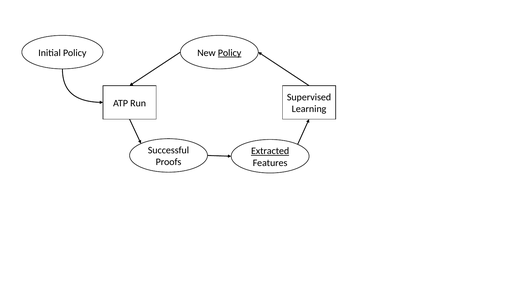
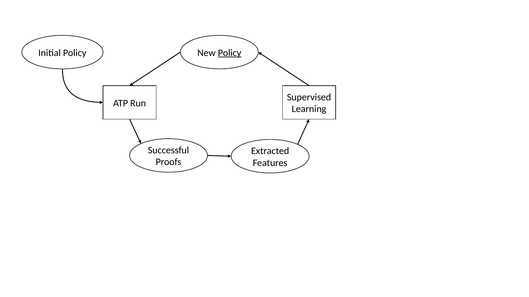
Extracted underline: present -> none (270, 151)
